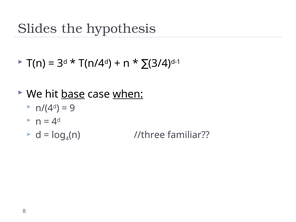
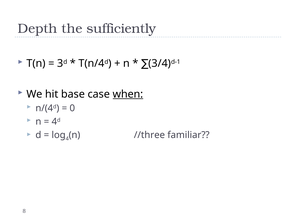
Slides: Slides -> Depth (37, 29)
hypothesis: hypothesis -> sufficiently (121, 29)
base underline: present -> none (73, 94)
9: 9 -> 0 (72, 108)
